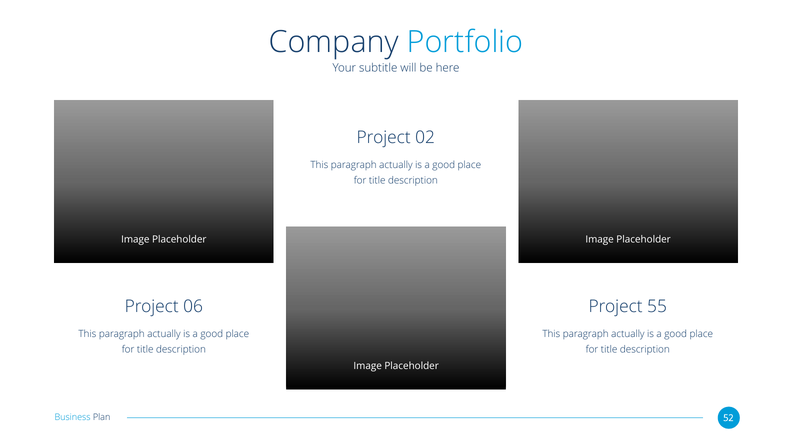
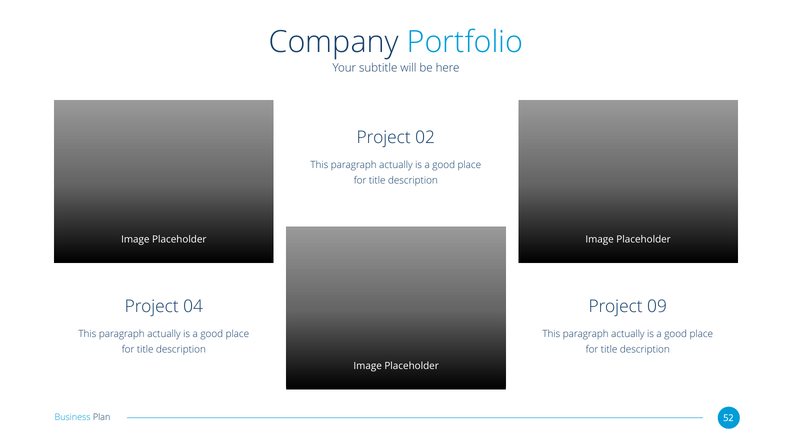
06: 06 -> 04 (193, 306)
55: 55 -> 09 (657, 306)
